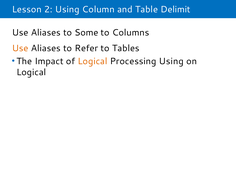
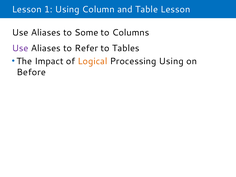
2: 2 -> 1 (48, 9)
Table Delimit: Delimit -> Lesson (175, 9)
Use colour: orange -> purple (20, 48)
Logical: Logical -> Before (31, 72)
